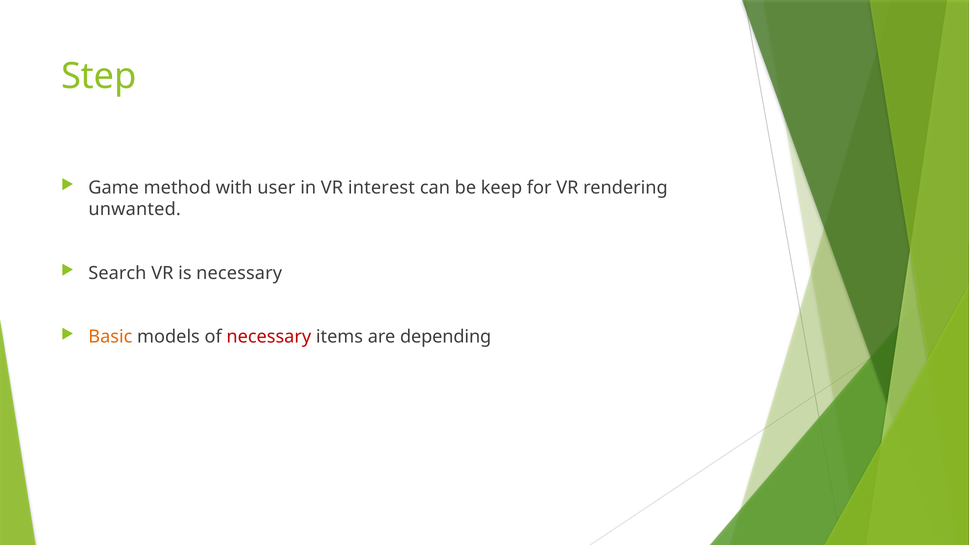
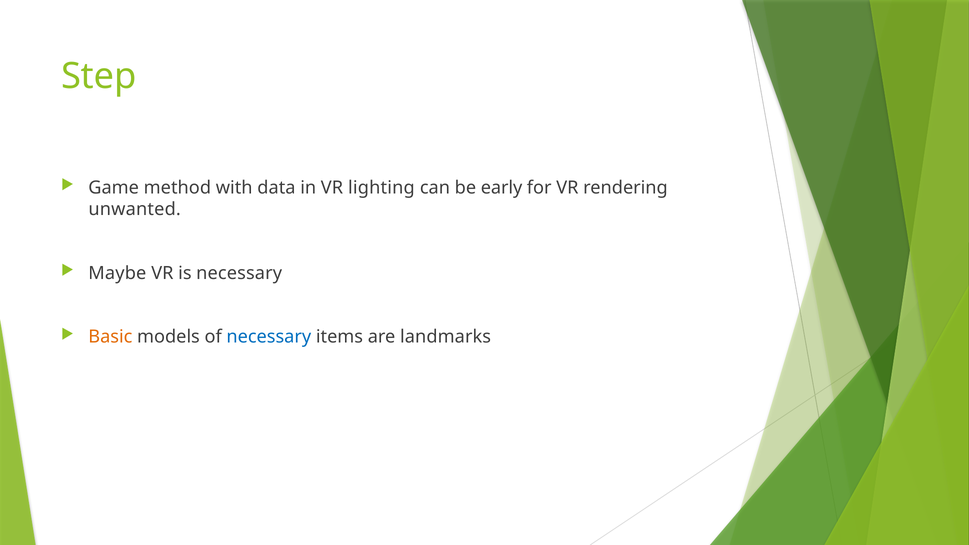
user: user -> data (276, 188)
interest: interest -> lighting (381, 188)
keep: keep -> early (502, 188)
Search: Search -> Maybe (117, 273)
necessary colour: red -> blue (269, 337)
depending: depending -> landmarks (446, 337)
